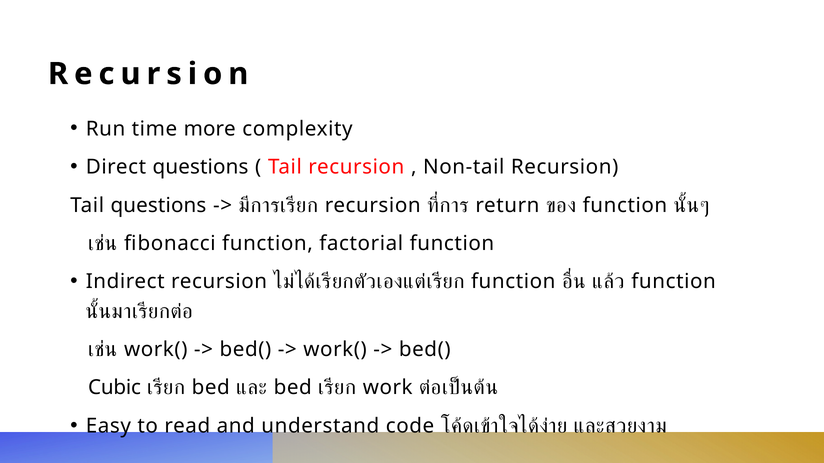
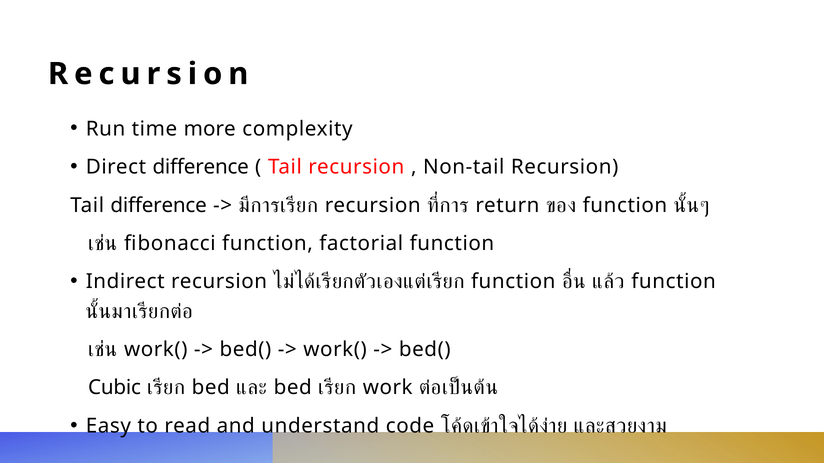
Direct questions: questions -> difference (201, 167)
Tail questions: questions -> difference (159, 205)
